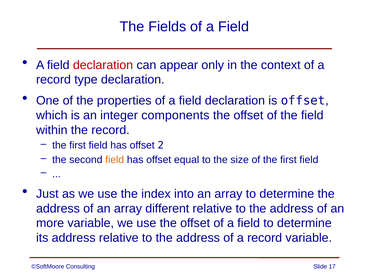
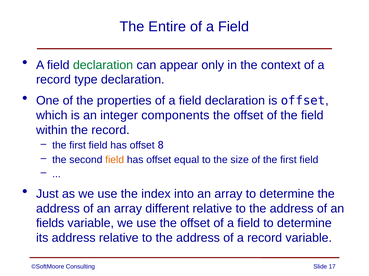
Fields: Fields -> Entire (167, 27)
declaration colour: red -> green (103, 65)
2: 2 -> 8 (161, 146)
more: more -> fields (50, 224)
